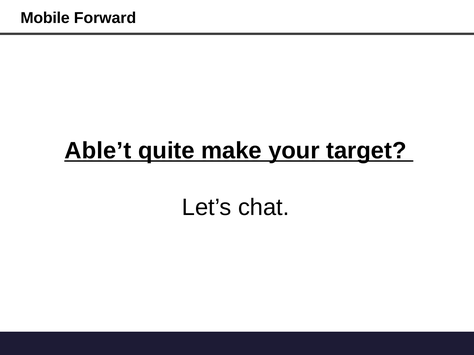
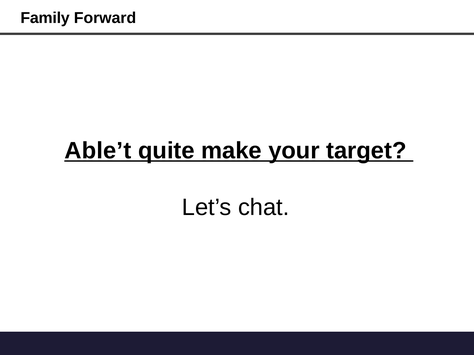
Mobile: Mobile -> Family (45, 18)
